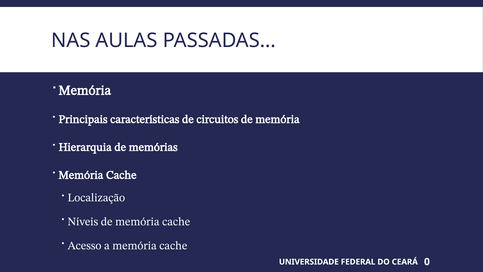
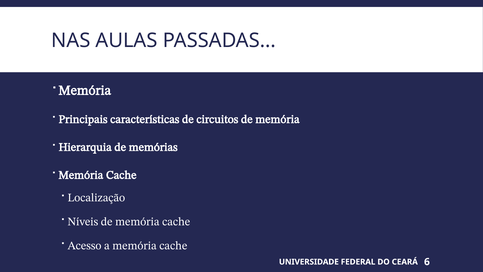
0: 0 -> 6 (427, 262)
